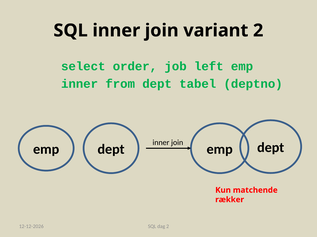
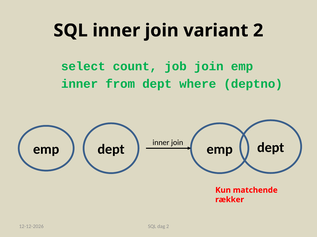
order: order -> count (135, 66)
job left: left -> join (209, 66)
tabel: tabel -> where (198, 84)
